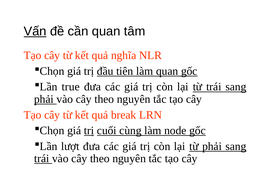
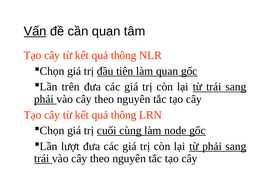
nghĩa: nghĩa -> thông (124, 55)
true: true -> trên (71, 87)
break: break -> thông (124, 115)
trị underline: present -> none (89, 131)
